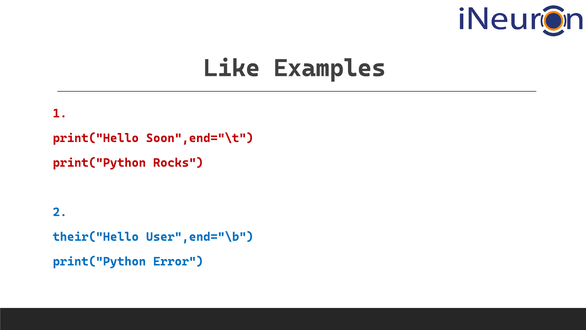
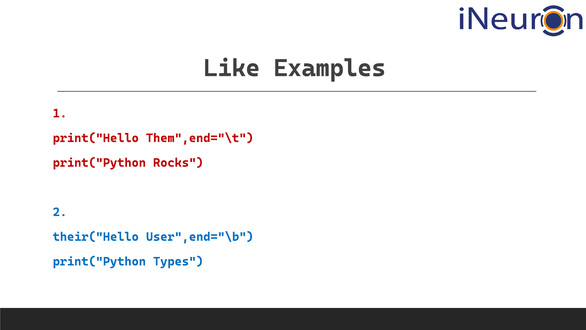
Soon",end="\t: Soon",end="\t -> Them",end="\t (200, 138)
Error: Error -> Types (178, 261)
